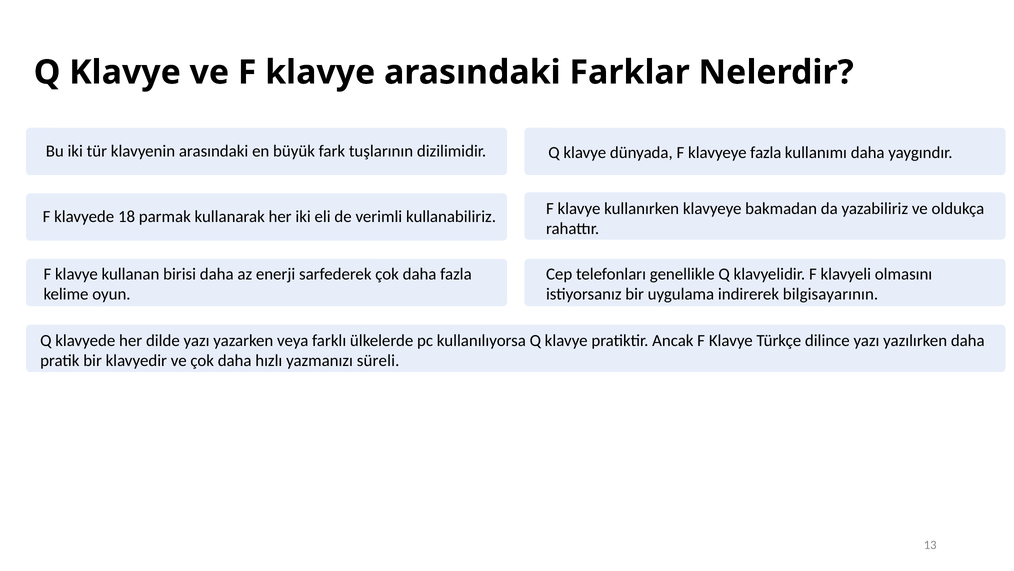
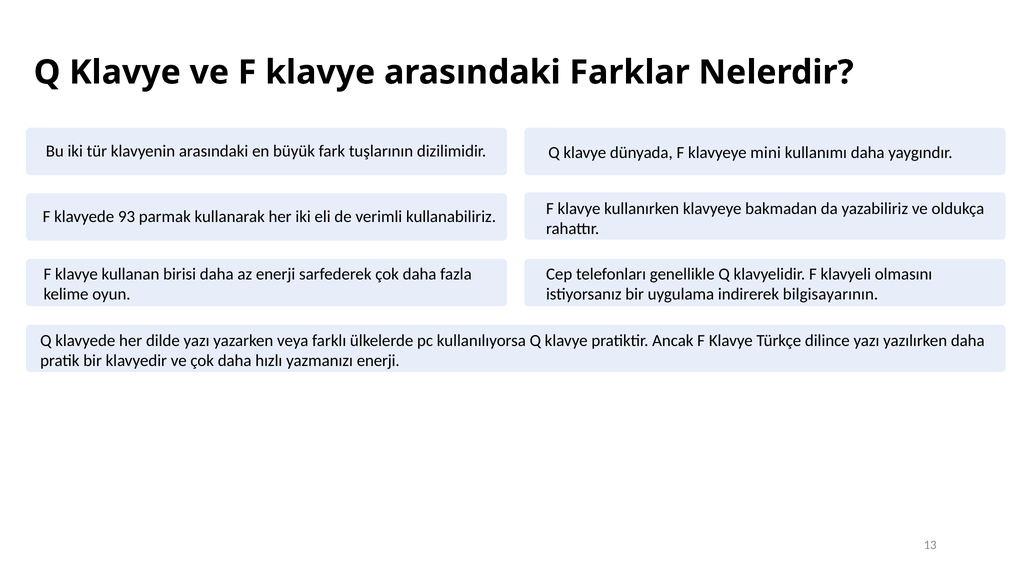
klavyeye fazla: fazla -> mini (766, 153)
18: 18 -> 93 (127, 217)
yazmanızı süreli: süreli -> enerji (378, 360)
